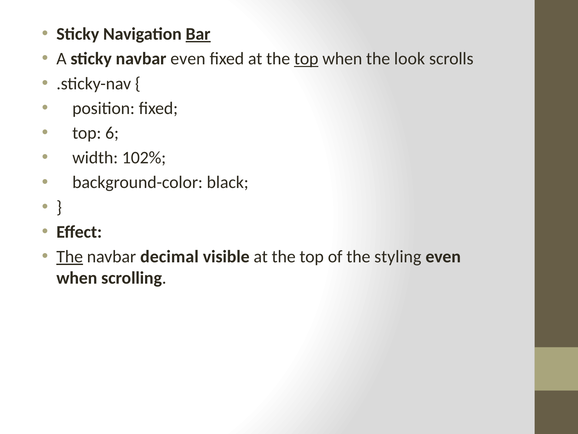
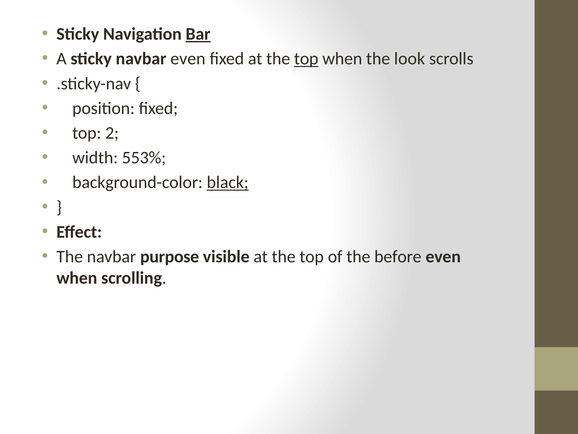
6: 6 -> 2 (112, 133)
102%: 102% -> 553% (144, 158)
black underline: none -> present (228, 182)
The underline: present -> none (70, 256)
decimal: decimal -> purpose (170, 256)
styling: styling -> before (398, 256)
